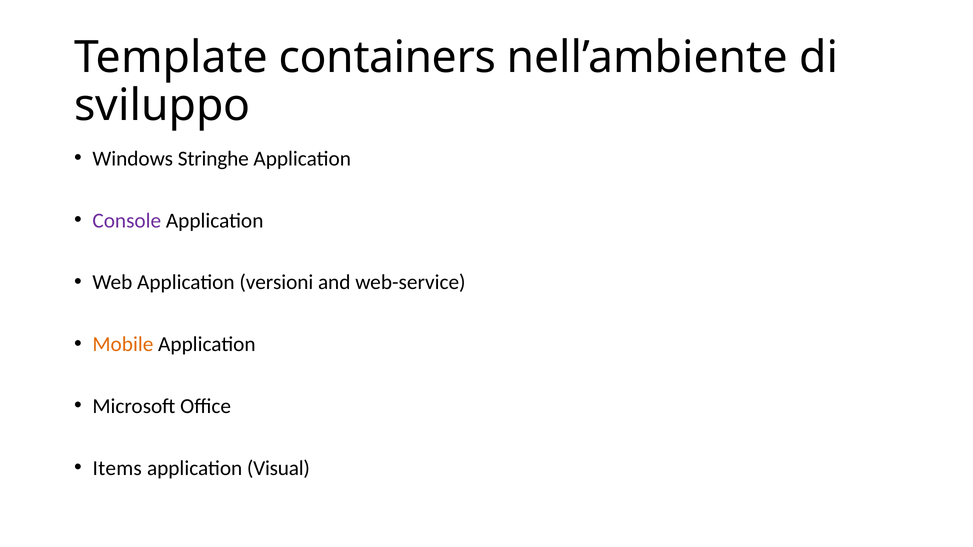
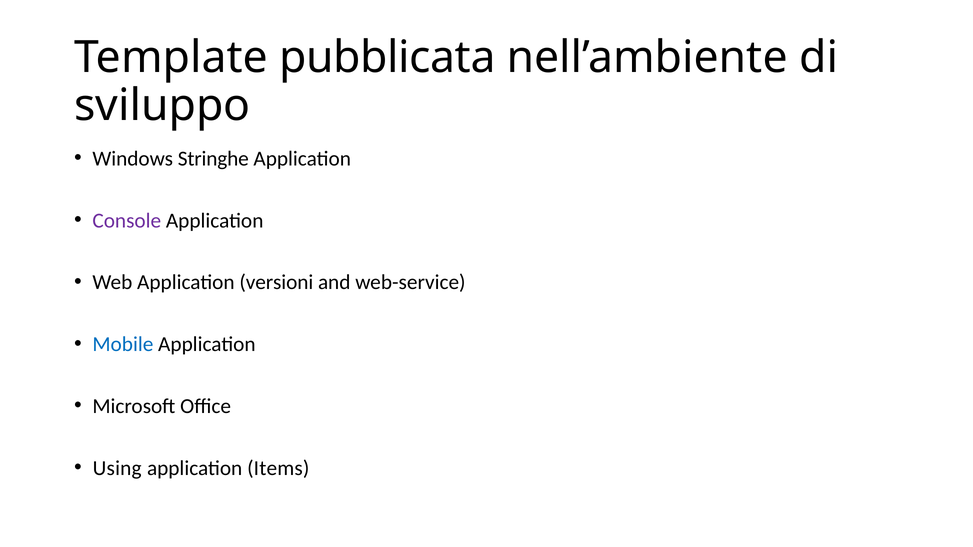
containers: containers -> pubblicata (387, 58)
Mobile colour: orange -> blue (123, 345)
Items: Items -> Using (117, 468)
Visual: Visual -> Items (278, 468)
